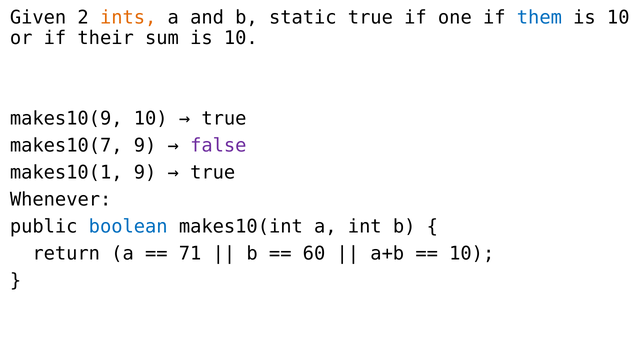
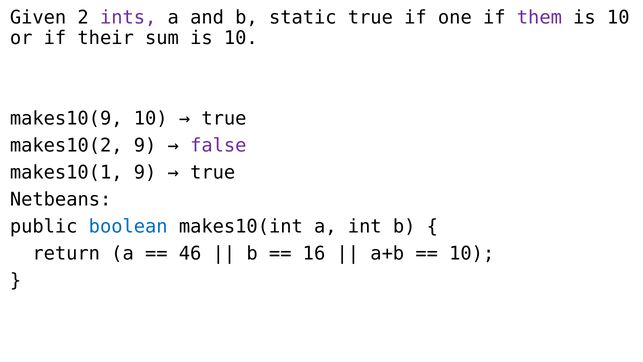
ints colour: orange -> purple (128, 18)
them colour: blue -> purple (539, 18)
makes10(7: makes10(7 -> makes10(2 (66, 146)
Whenever: Whenever -> Netbeans (61, 200)
71: 71 -> 46 (190, 253)
60: 60 -> 16 (314, 253)
